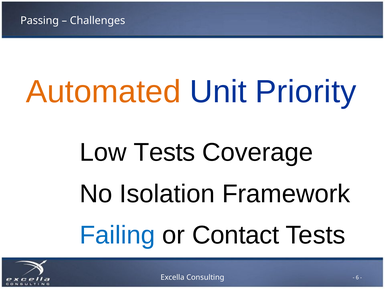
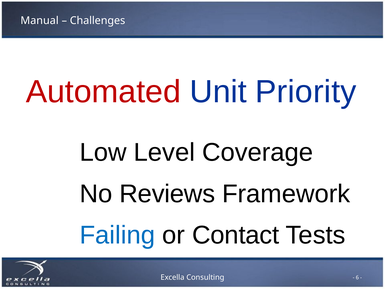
Passing: Passing -> Manual (40, 21)
Automated colour: orange -> red (103, 92)
Low Tests: Tests -> Level (164, 152)
Isolation: Isolation -> Reviews (167, 194)
